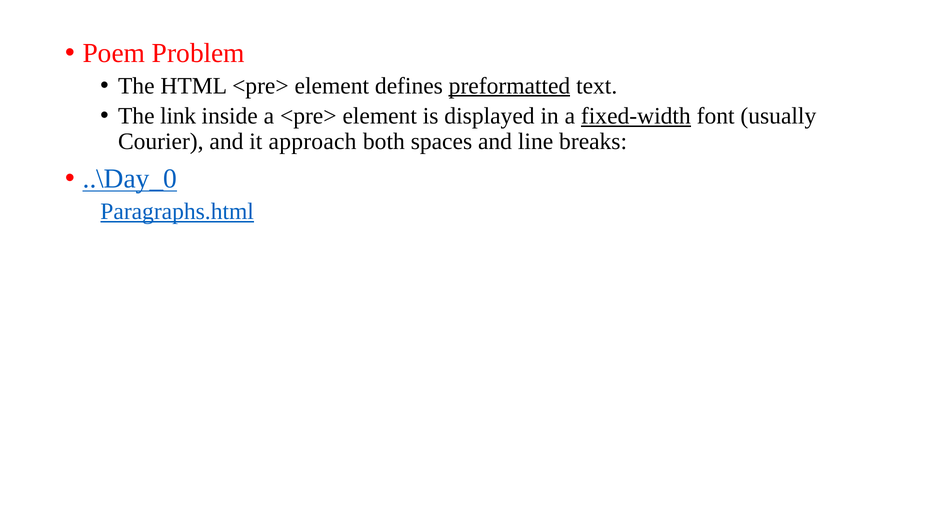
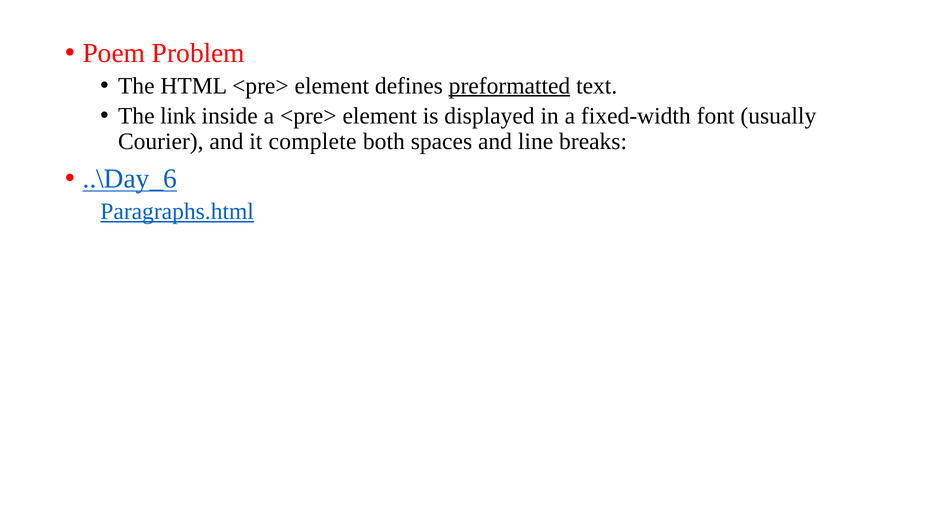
fixed-width underline: present -> none (636, 116)
approach: approach -> complete (313, 142)
..\Day_0: ..\Day_0 -> ..\Day_6 (130, 179)
